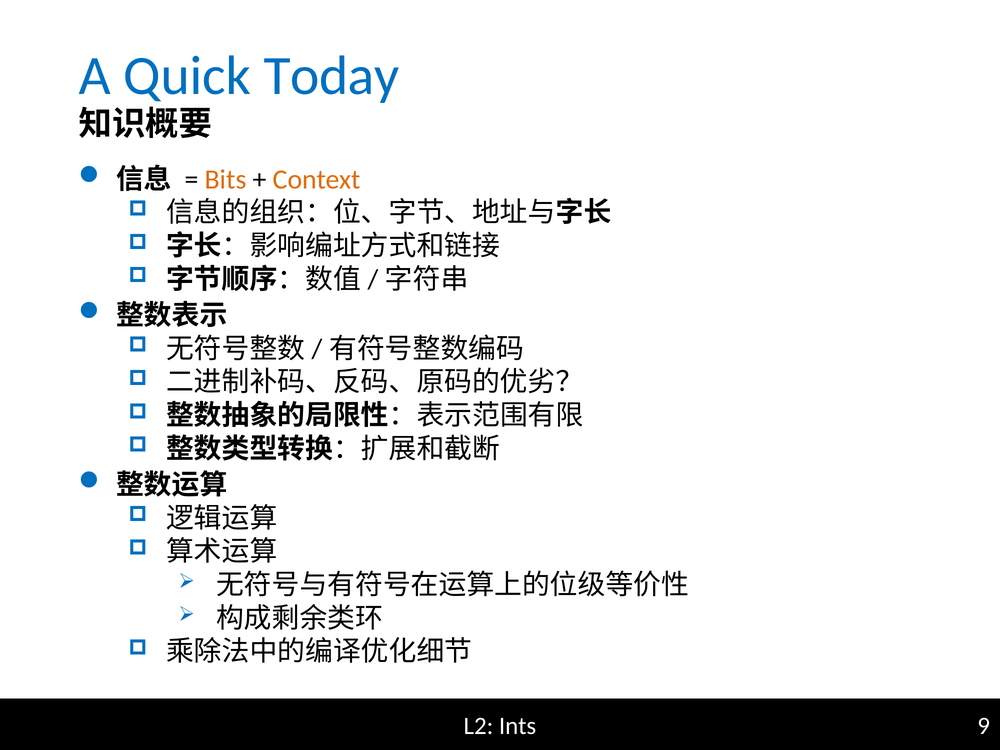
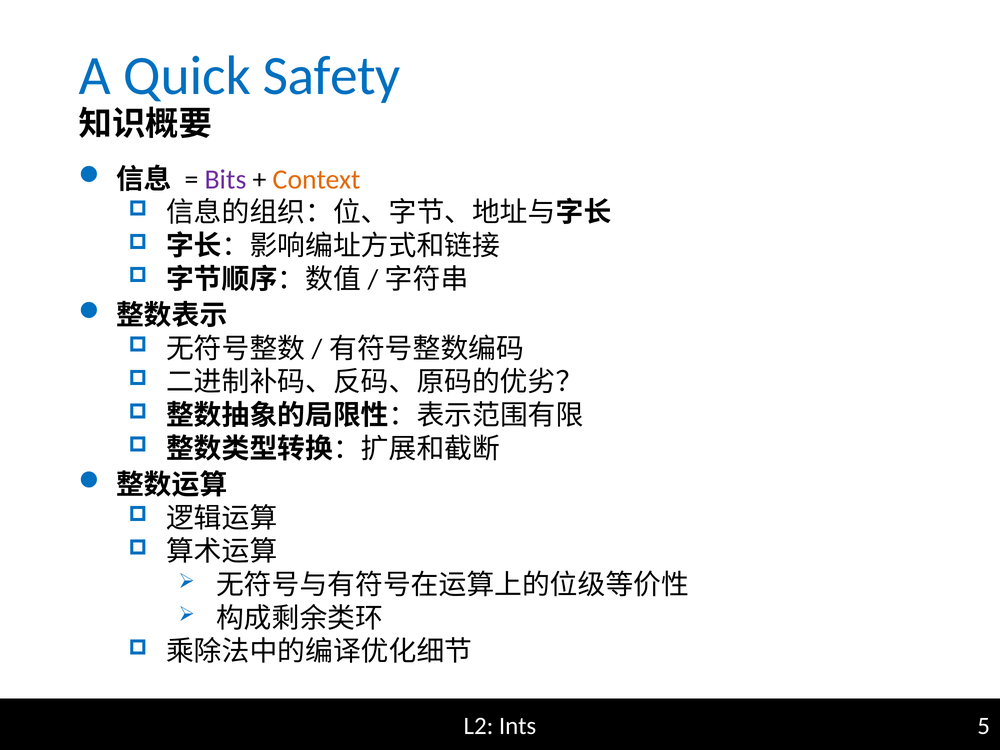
Today: Today -> Safety (332, 76)
Bits colour: orange -> purple (225, 179)
9: 9 -> 5 (984, 726)
